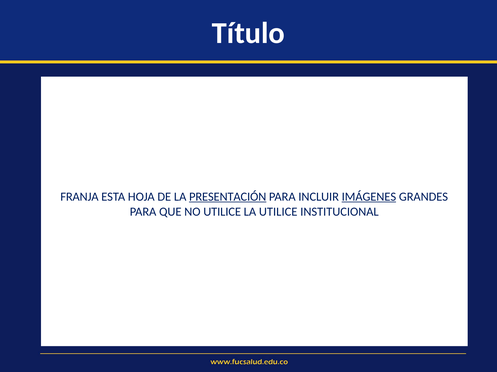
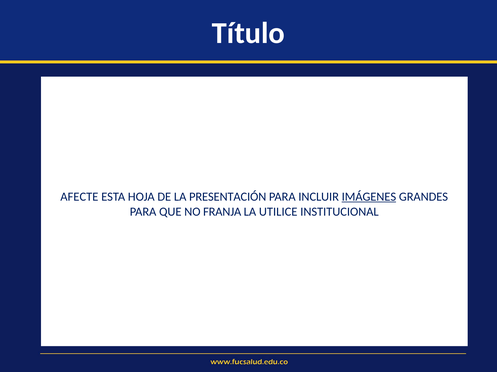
FRANJA: FRANJA -> AFECTE (79, 197)
PRESENTACIÓN underline: present -> none (228, 197)
NO UTILICE: UTILICE -> FRANJA (222, 212)
